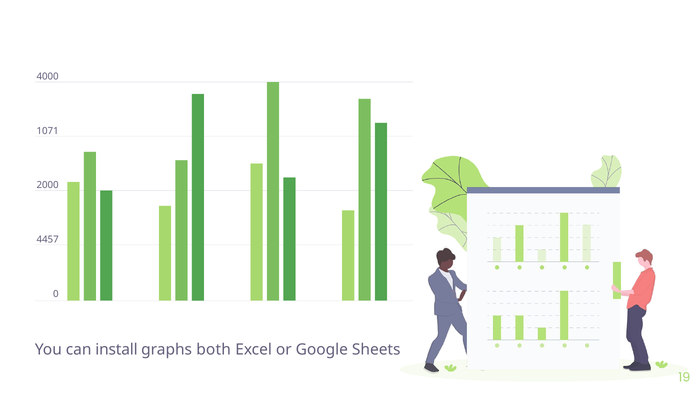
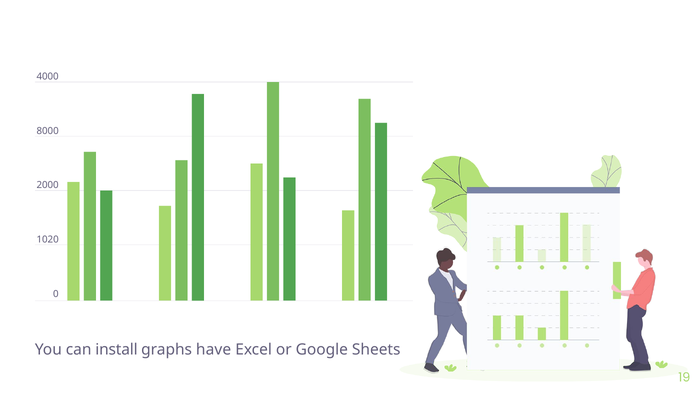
1071: 1071 -> 8000 (48, 131)
4457: 4457 -> 1020 (48, 240)
both: both -> have (214, 350)
